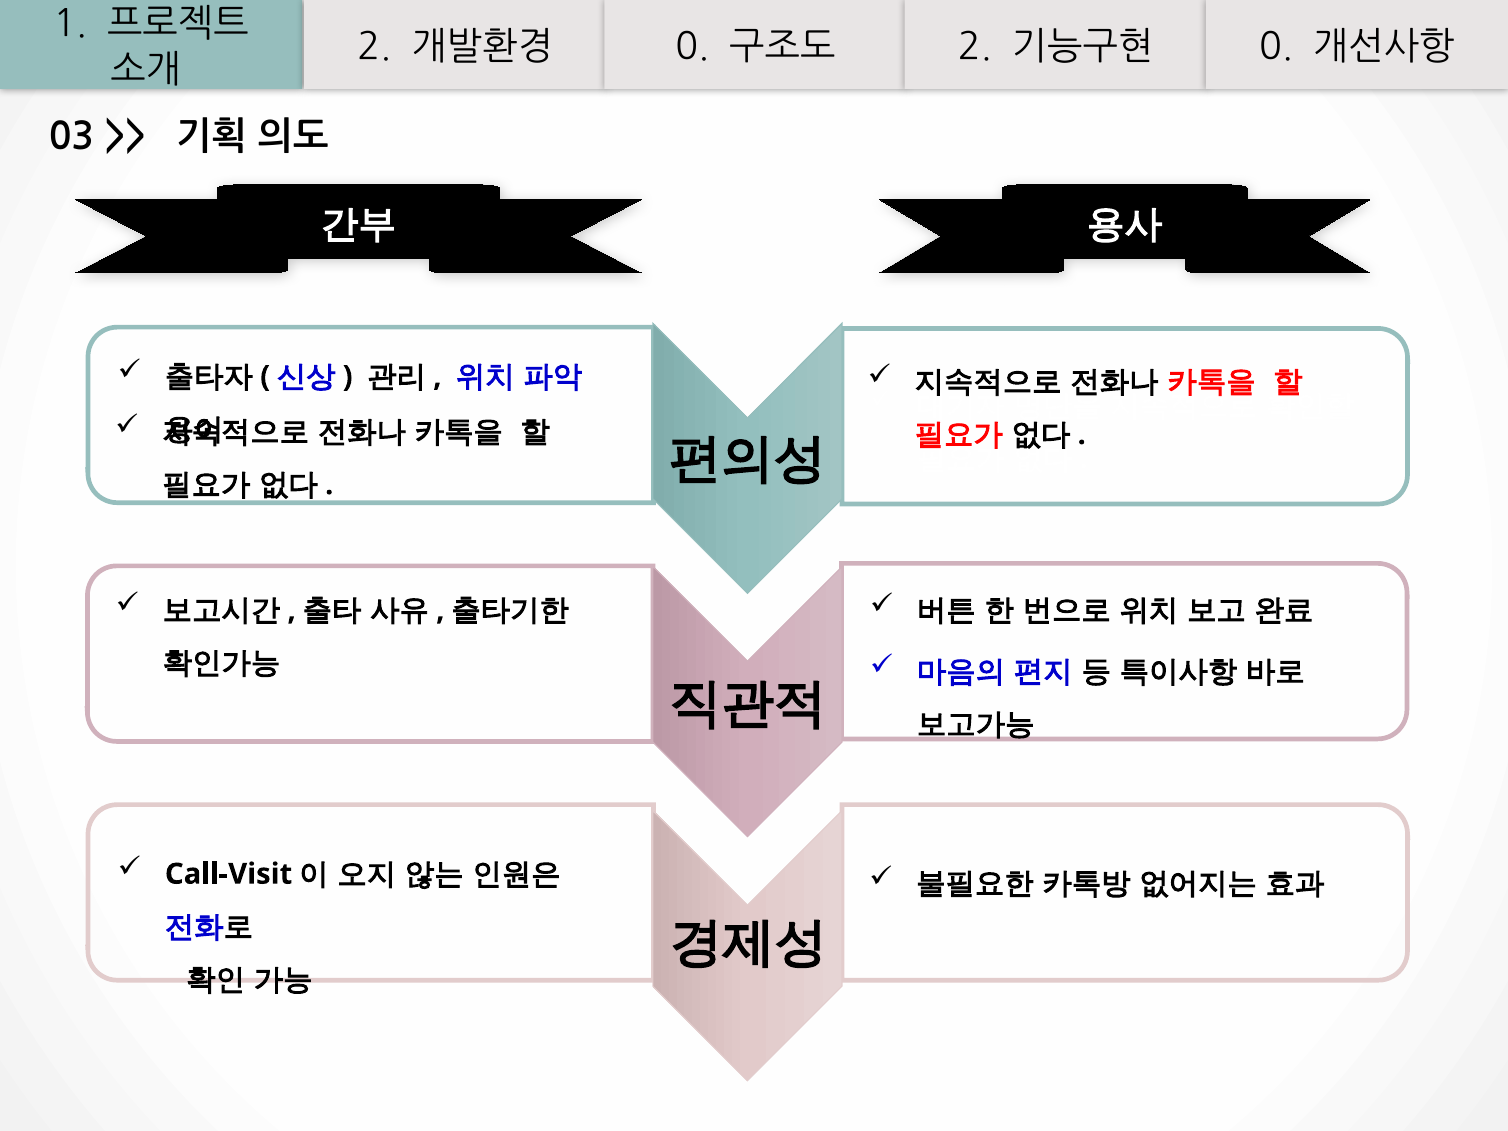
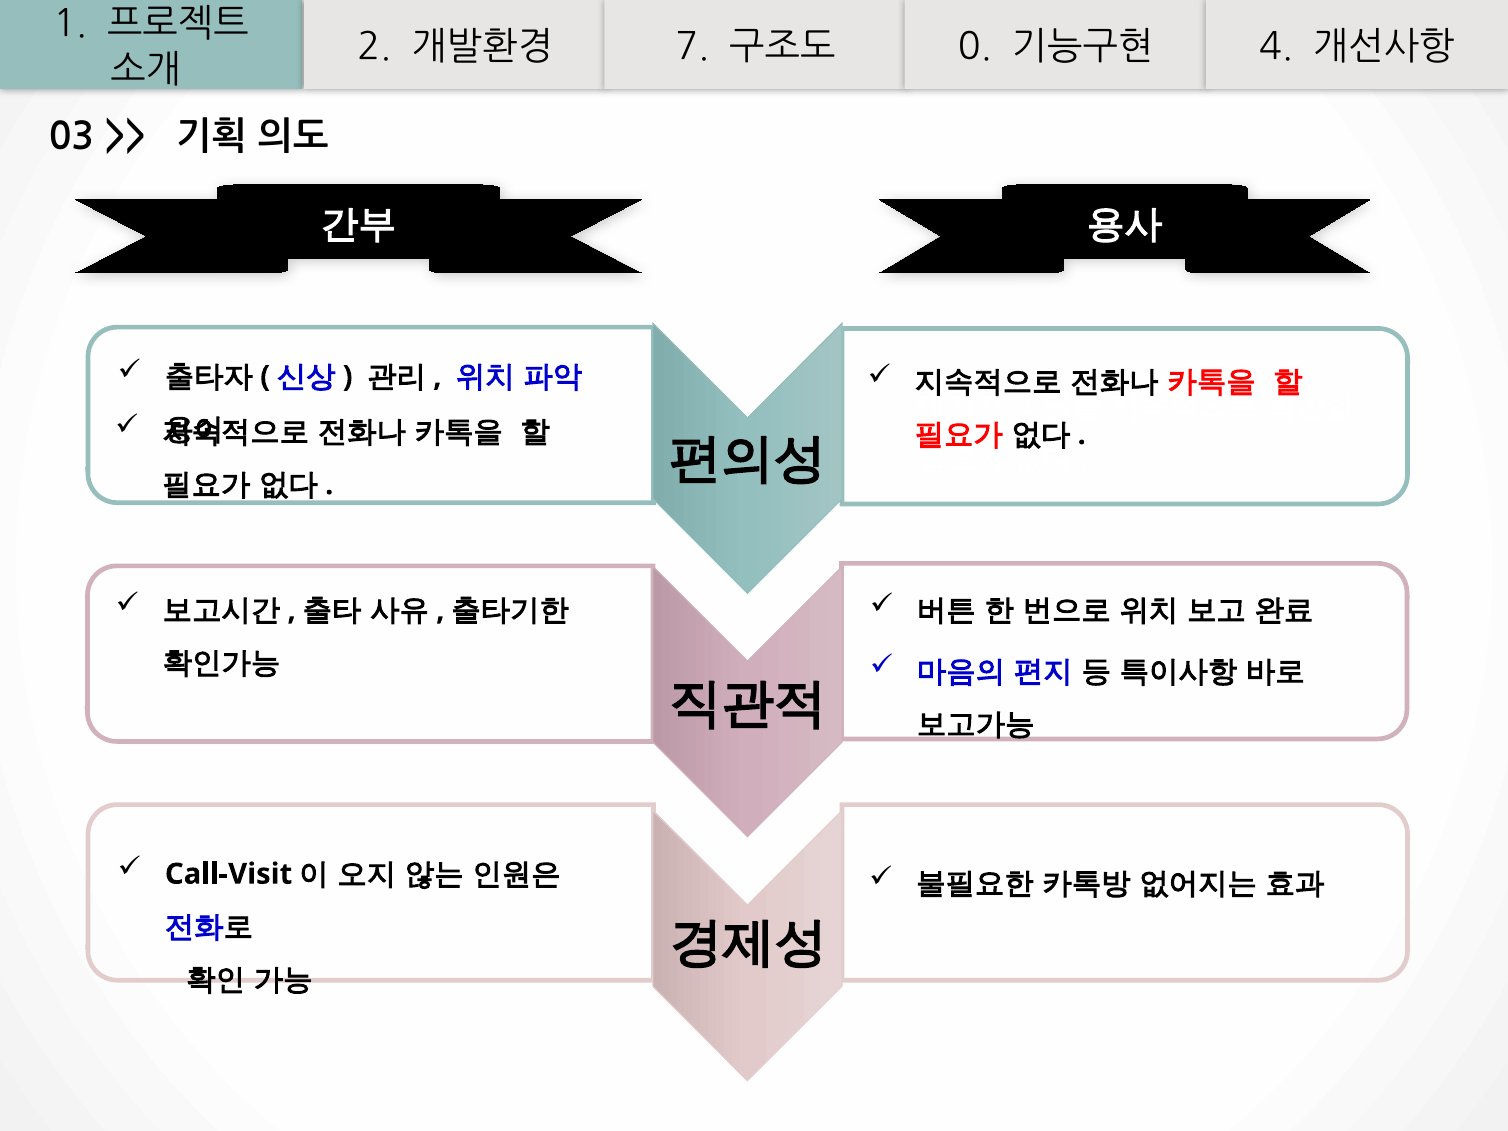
0: 0 -> 7 (692, 47)
2: 2 -> 0 (975, 47)
0: 0 -> 4 (1276, 47)
